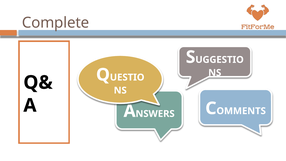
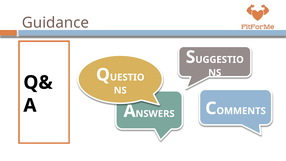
Complete: Complete -> Guidance (55, 23)
